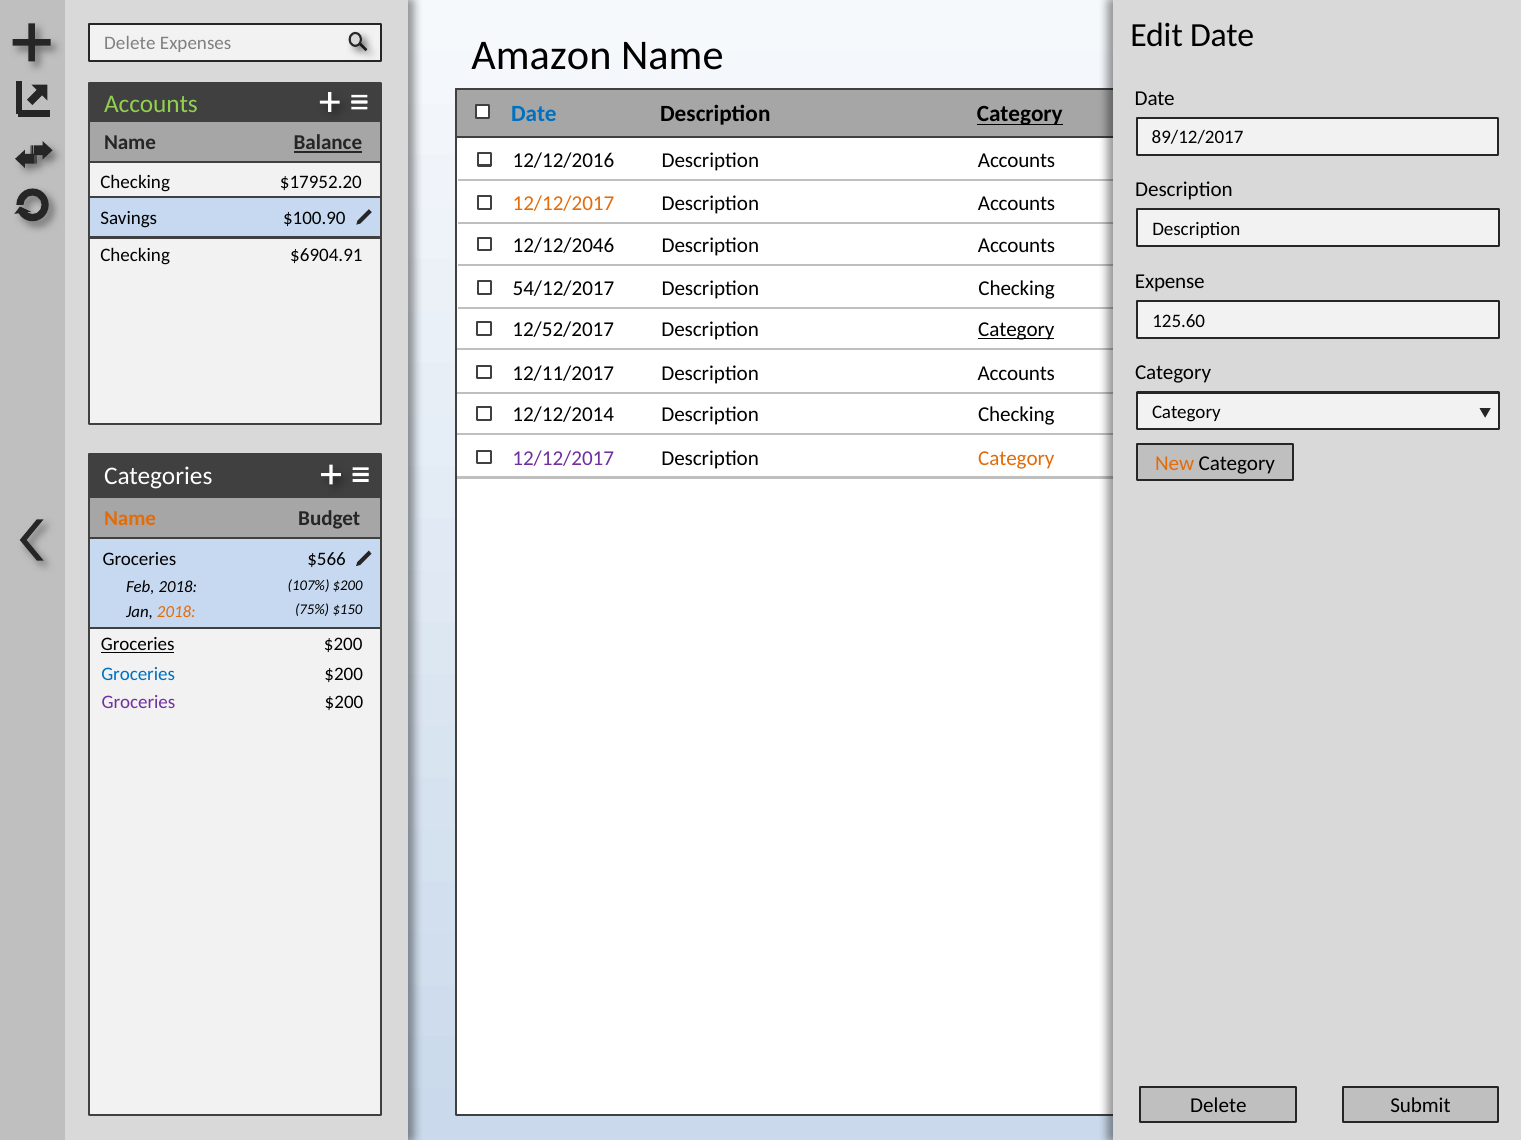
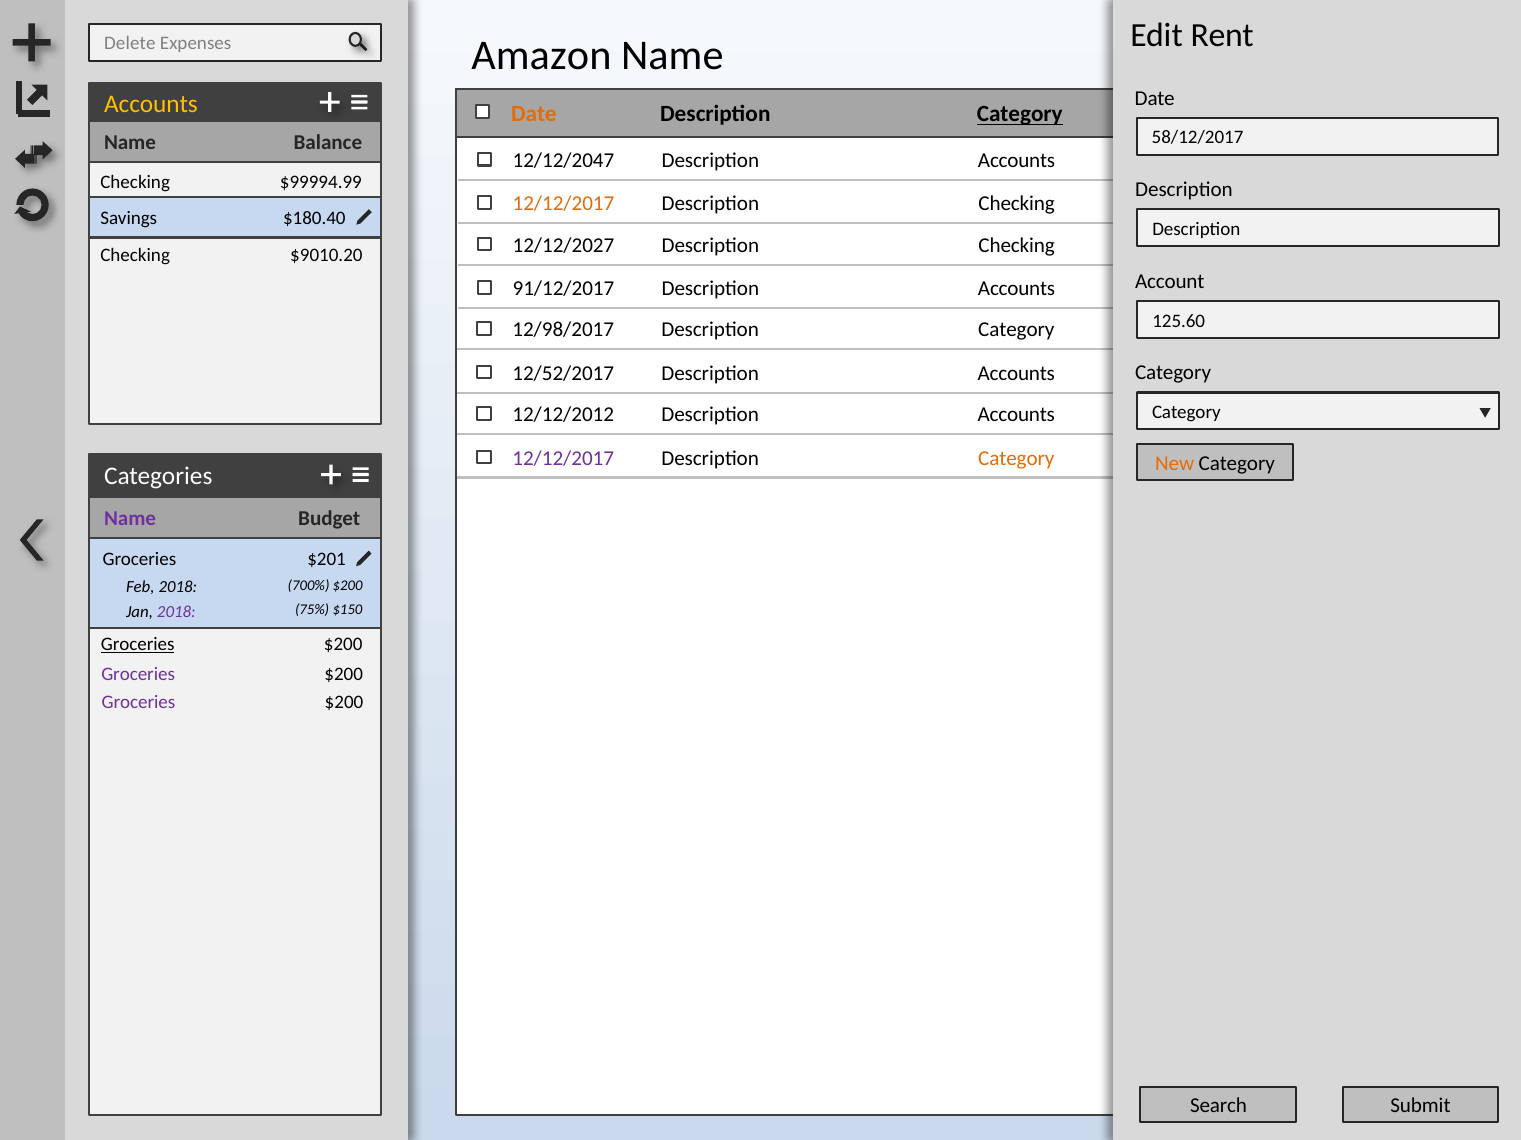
Edit Date: Date -> Rent (1222, 36)
Accounts colour: light green -> yellow (151, 104)
Date colour: blue -> orange (534, 114)
89/12/2017: 89/12/2017 -> 58/12/2017 (1198, 138)
Balance underline: present -> none (328, 143)
12/12/2016: 12/12/2016 -> 12/12/2047 (563, 160)
$17952.20: $17952.20 -> $99994.99 (321, 182)
Accounts: Accounts -> Checking (1017, 204)
$100.90: $100.90 -> $180.40 (314, 219)
12/12/2046: 12/12/2046 -> 12/12/2027 (563, 245)
Accounts: Accounts -> Checking (1017, 245)
$6904.91: $6904.91 -> $9010.20 (326, 255)
Expense: Expense -> Account (1170, 282)
54/12/2017: 54/12/2017 -> 91/12/2017 (563, 289)
Checking: Checking -> Accounts (1017, 289)
12/52/2017: 12/52/2017 -> 12/98/2017 (563, 330)
Category underline: present -> none (1016, 330)
12/11/2017: 12/11/2017 -> 12/52/2017 (563, 373)
12/12/2014: 12/12/2014 -> 12/12/2012 (563, 415)
Checking: Checking -> Accounts (1016, 415)
Name colour: orange -> purple (130, 519)
$566: $566 -> $201 (327, 559)
107%: 107% -> 700% (309, 586)
2018 colour: orange -> purple (176, 612)
Groceries colour: blue -> purple (138, 675)
Delete: Delete -> Search (1218, 1107)
